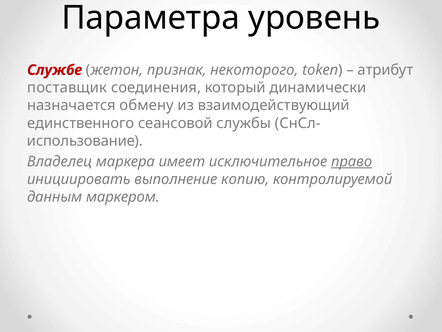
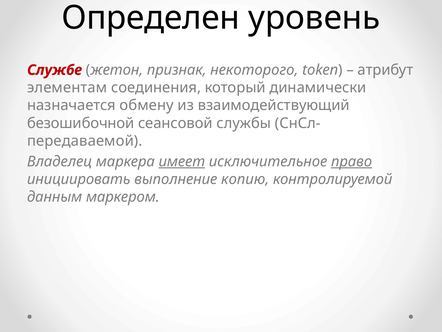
Параметра: Параметра -> Определен (151, 18)
поставщик: поставщик -> элементам (67, 88)
единственного: единственного -> безошибочной (81, 123)
использование: использование -> передаваемой (85, 141)
имеет underline: none -> present (182, 161)
